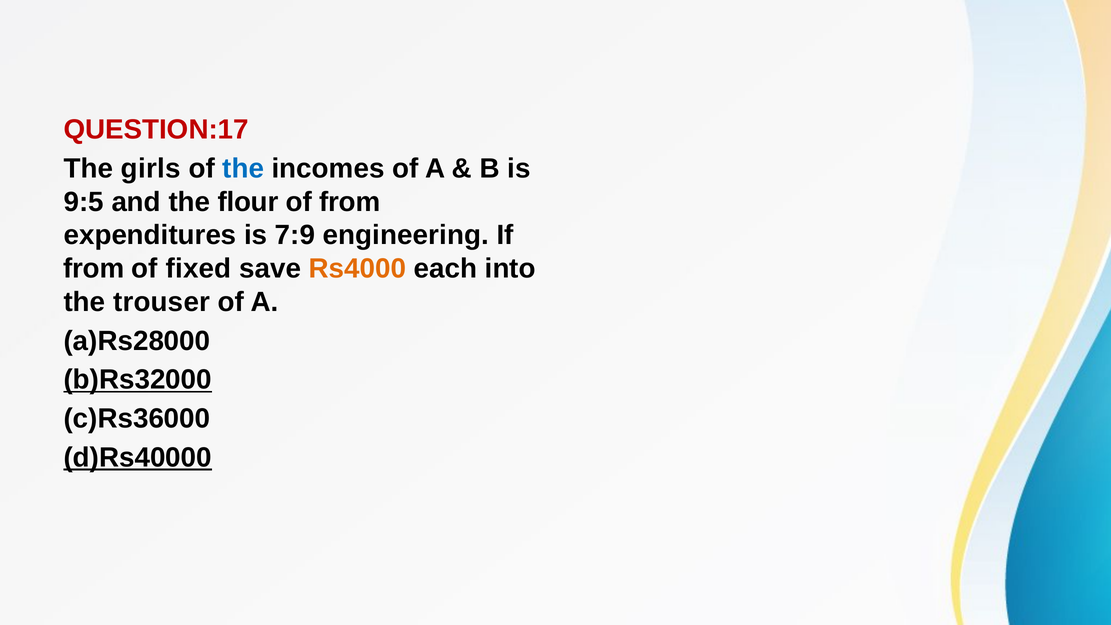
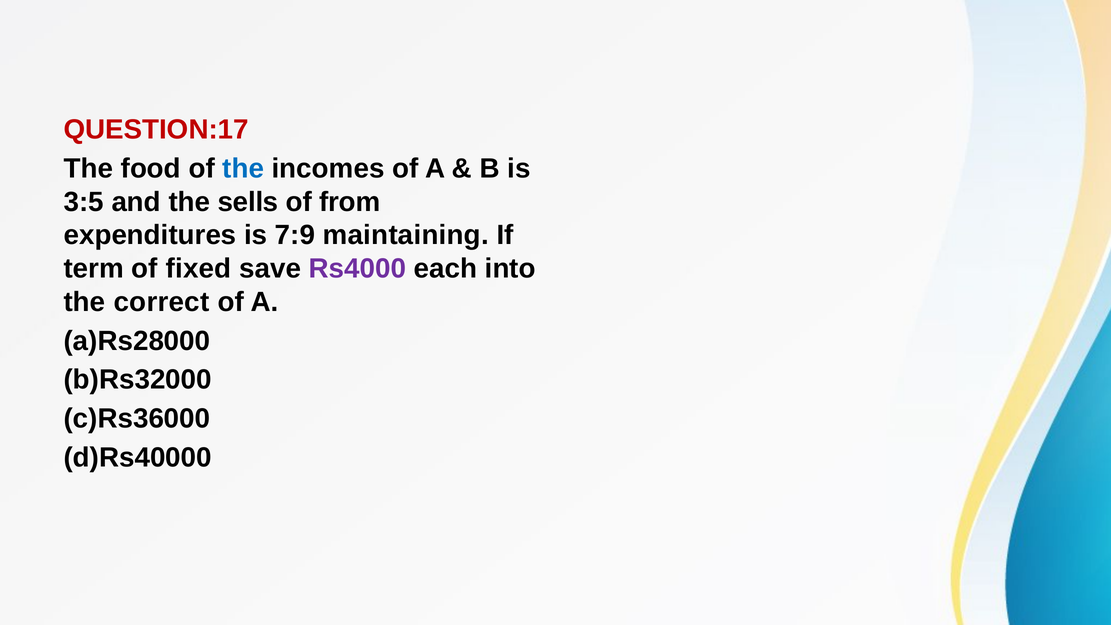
girls: girls -> food (151, 169)
9:5: 9:5 -> 3:5 (84, 202)
flour: flour -> sells (248, 202)
engineering: engineering -> maintaining (406, 235)
from: from -> term (94, 269)
Rs4000 colour: orange -> purple (358, 269)
trouser: trouser -> correct (161, 302)
b)Rs32000 underline: present -> none (138, 380)
d)Rs40000 underline: present -> none (138, 457)
